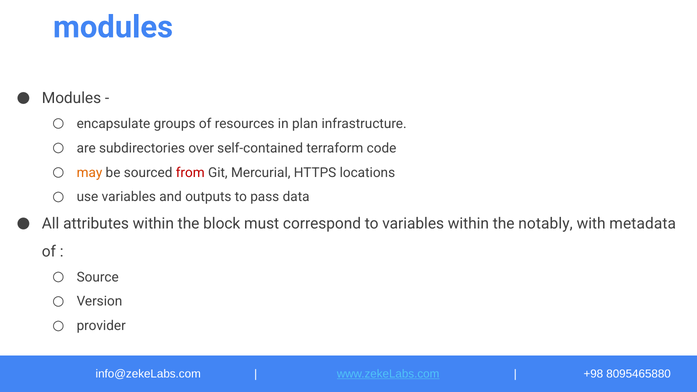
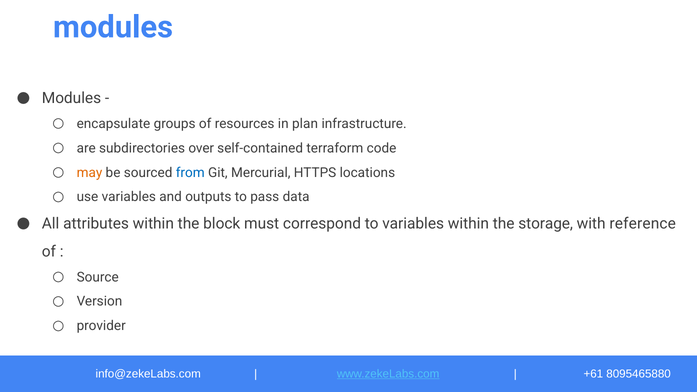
from colour: red -> blue (190, 173)
notably: notably -> storage (546, 224)
metadata: metadata -> reference (643, 224)
+98: +98 -> +61 (593, 374)
